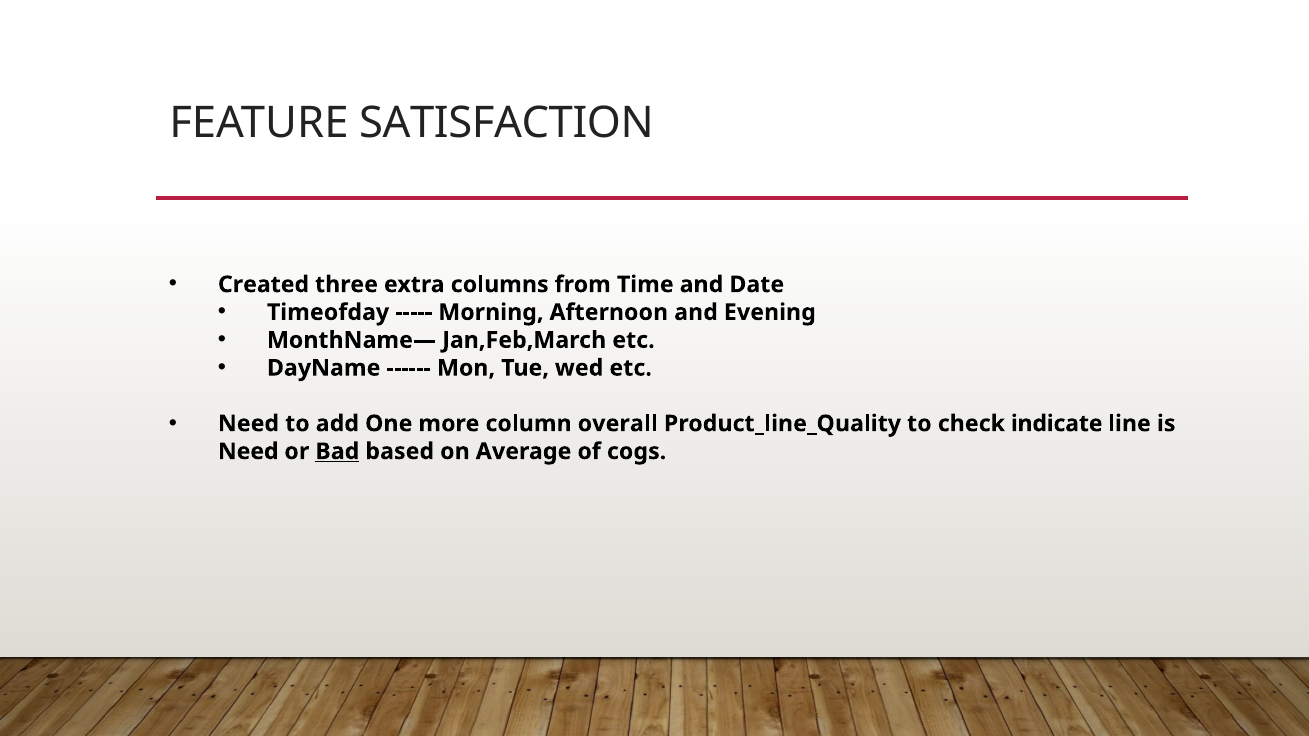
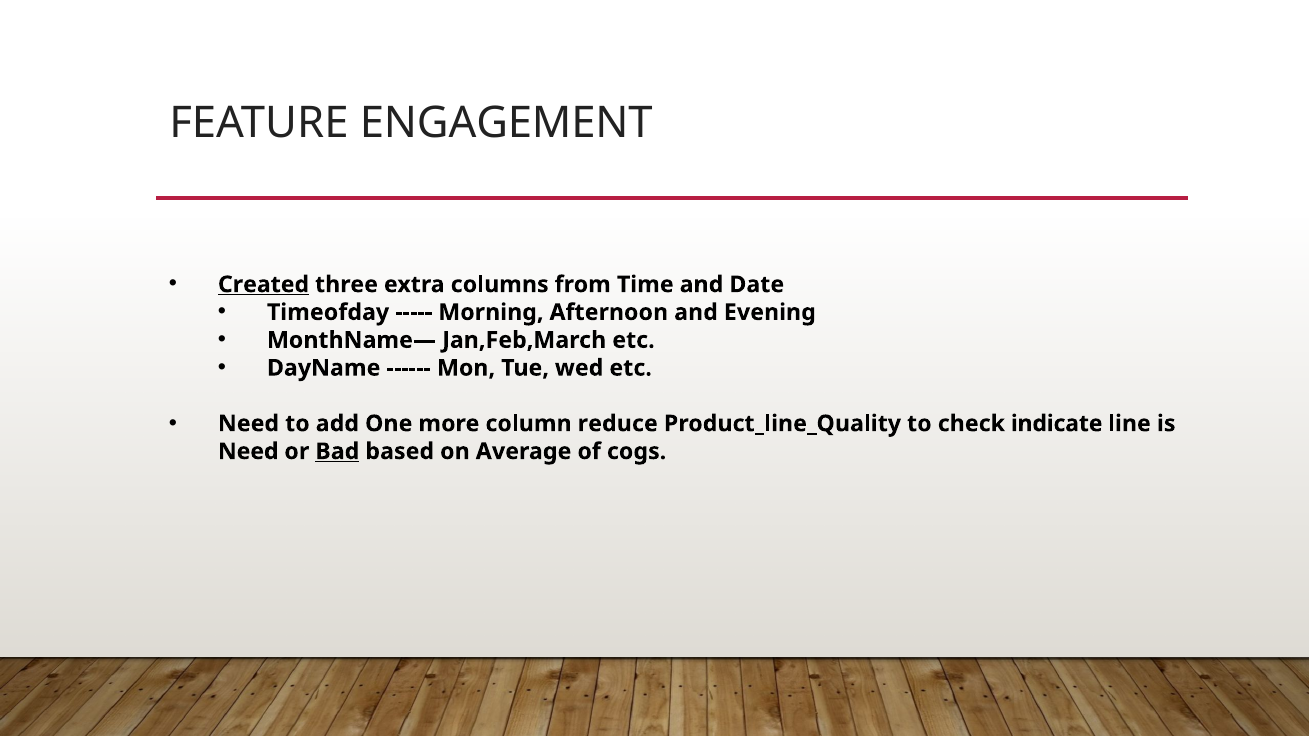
SATISFACTION: SATISFACTION -> ENGAGEMENT (506, 123)
Created underline: none -> present (264, 285)
overall: overall -> reduce (618, 424)
